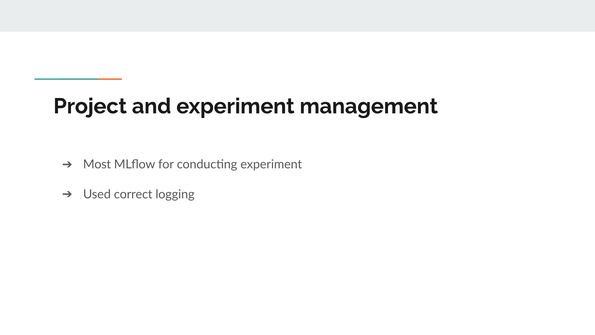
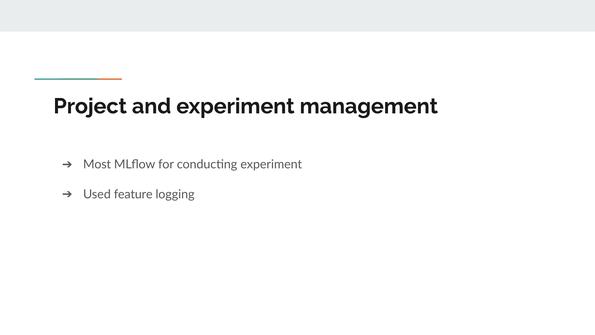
correct: correct -> feature (133, 194)
